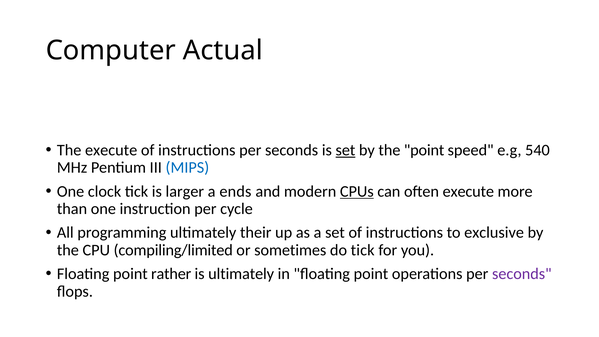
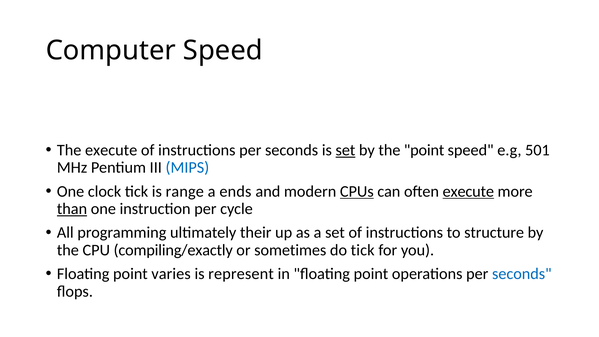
Computer Actual: Actual -> Speed (223, 50)
540: 540 -> 501 (537, 150)
larger: larger -> range (185, 191)
execute underline: none -> present (468, 191)
than underline: none -> present (72, 209)
exclusive: exclusive -> structure (494, 233)
compiling/limited: compiling/limited -> compiling/exactly (173, 250)
rather: rather -> varies (171, 274)
is ultimately: ultimately -> represent (241, 274)
seconds colour: purple -> blue (522, 274)
